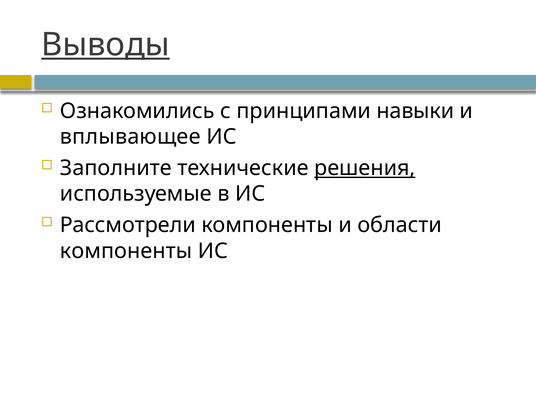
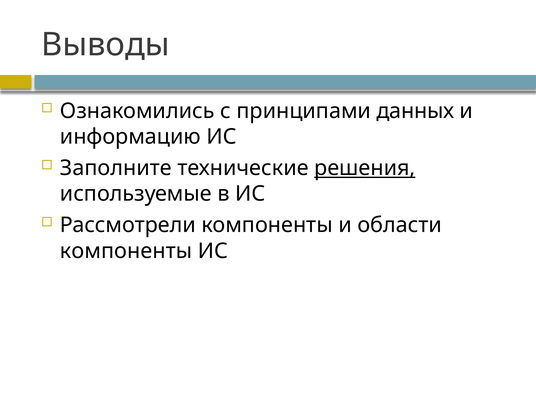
Выводы underline: present -> none (105, 45)
навыки: навыки -> данных (415, 111)
вплывающее: вплывающее -> информацию (130, 137)
